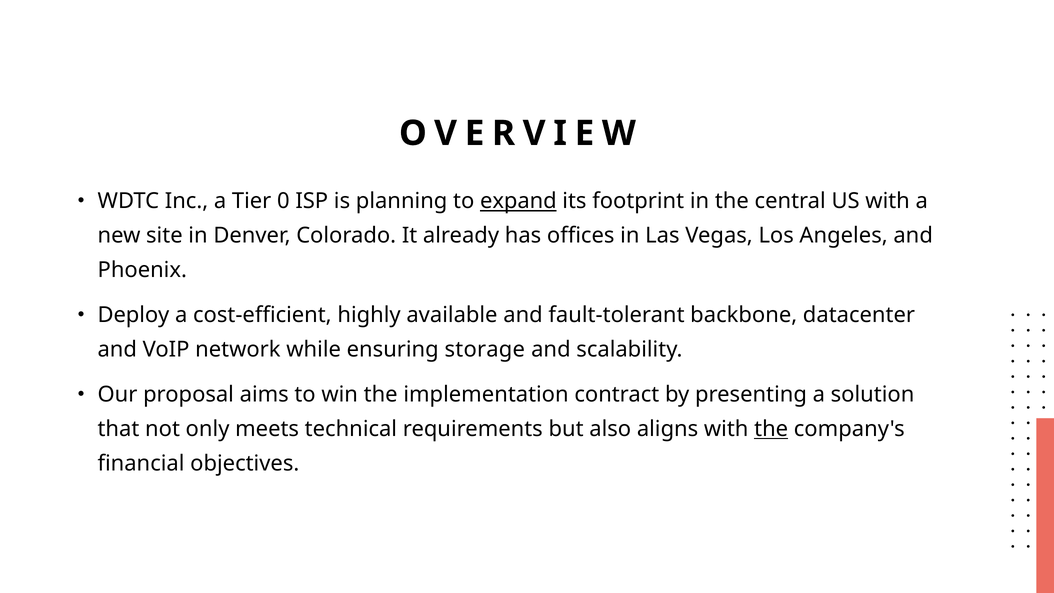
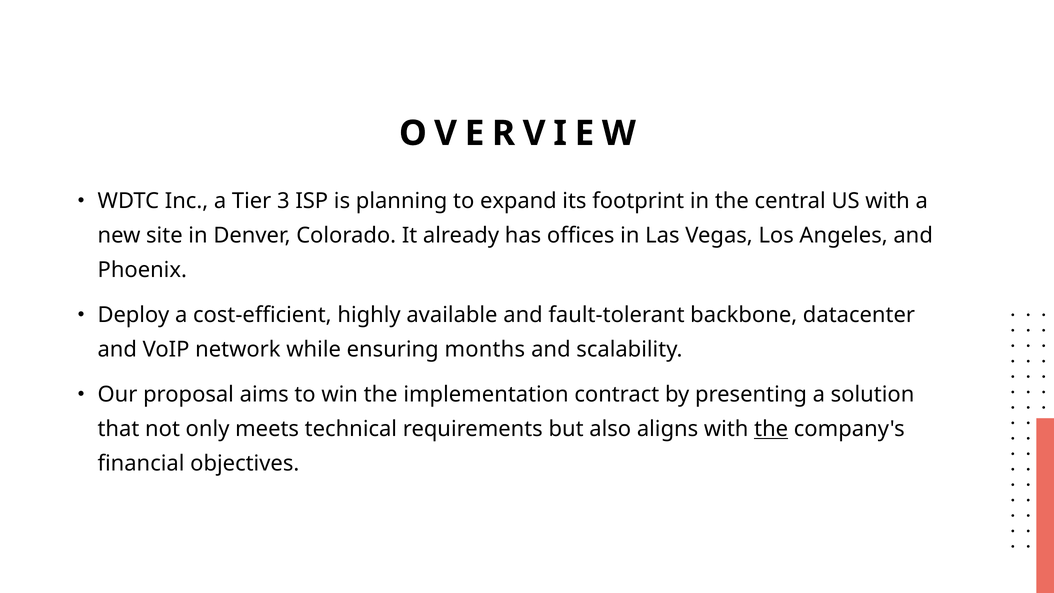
0: 0 -> 3 (283, 201)
expand underline: present -> none (518, 201)
storage: storage -> months (485, 349)
